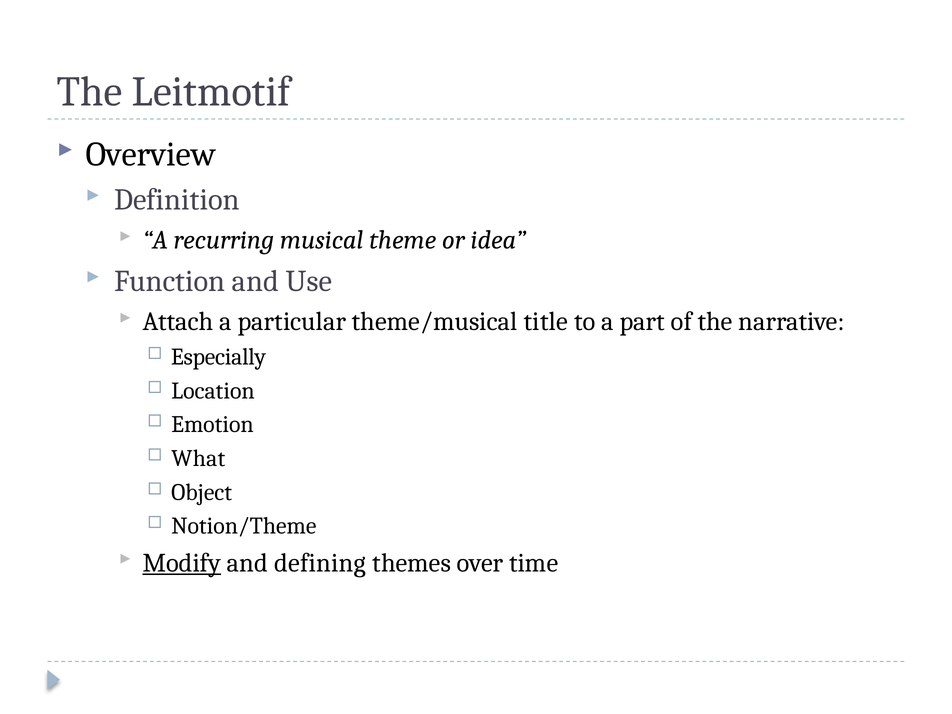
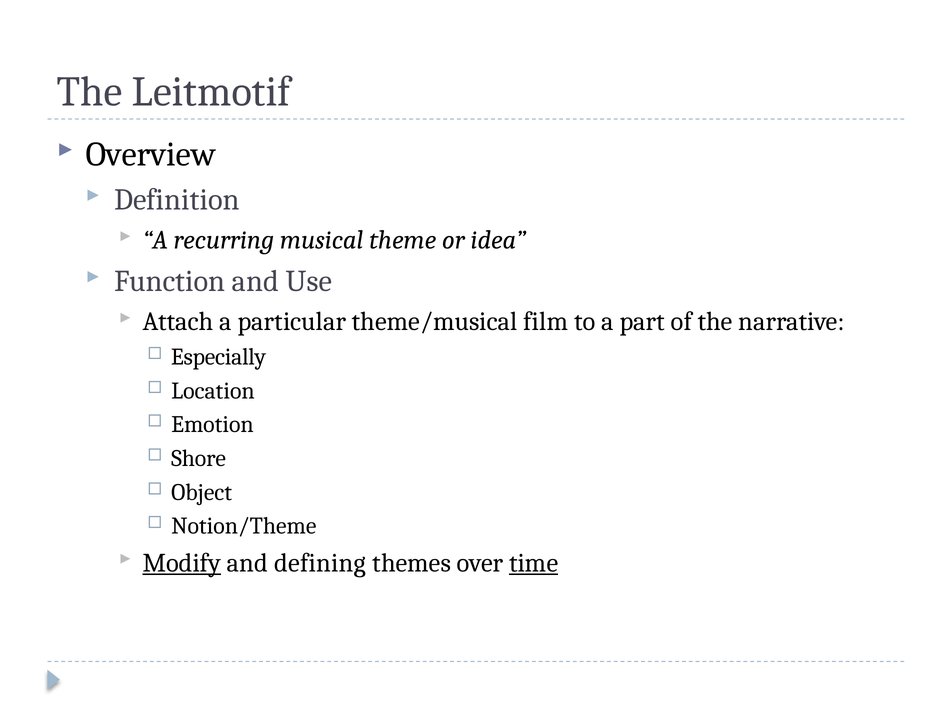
title: title -> film (546, 322)
What: What -> Shore (199, 458)
time underline: none -> present (534, 563)
